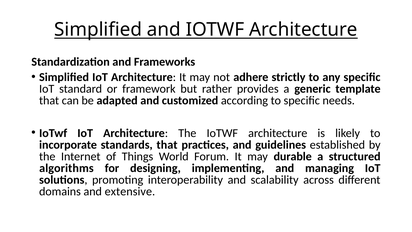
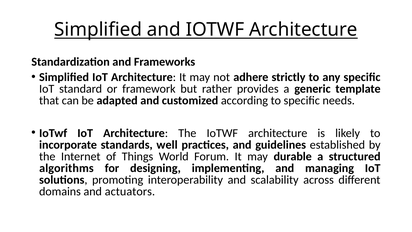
standards that: that -> well (167, 145)
extensive: extensive -> actuators (130, 191)
